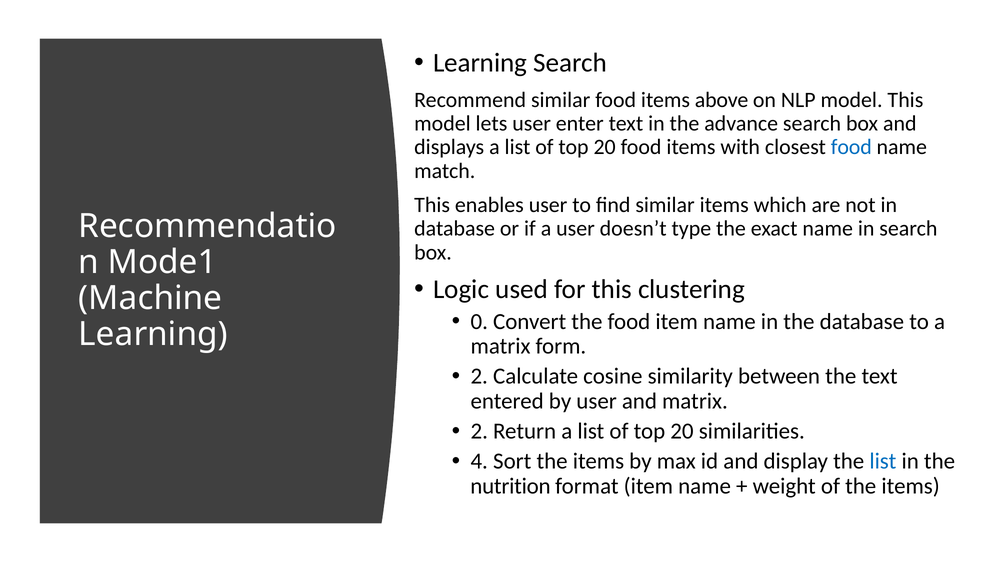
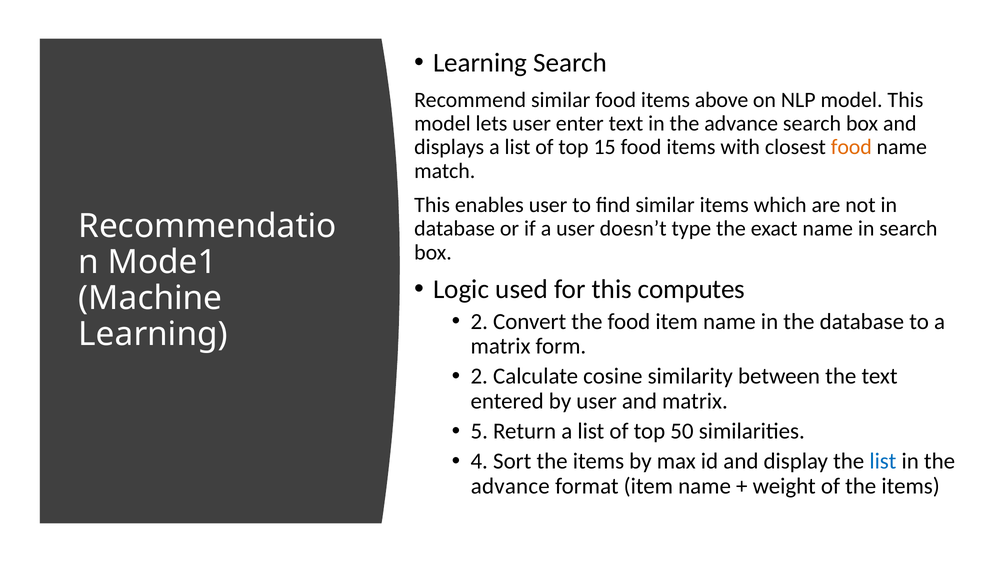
20: 20 -> 15 (605, 147)
food colour: blue -> orange (851, 147)
clustering: clustering -> computes (692, 289)
0: 0 -> 2 (479, 321)
2: 2 -> 5 (479, 431)
20: 20 -> 50 (682, 431)
nutrition: nutrition -> advance (510, 486)
